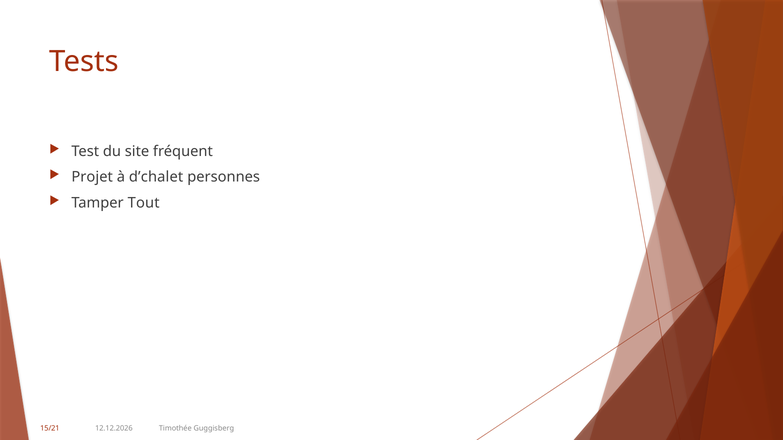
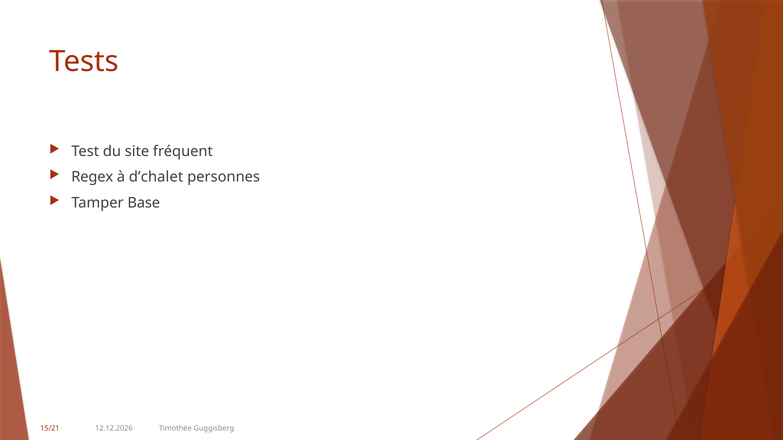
Projet: Projet -> Regex (92, 177)
Tout: Tout -> Base (144, 203)
